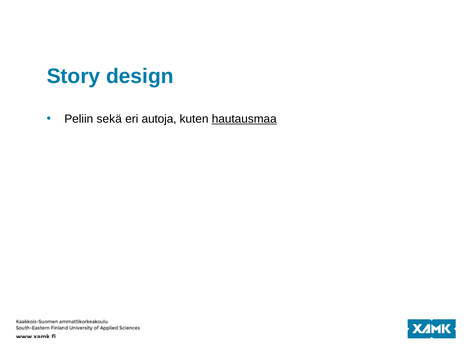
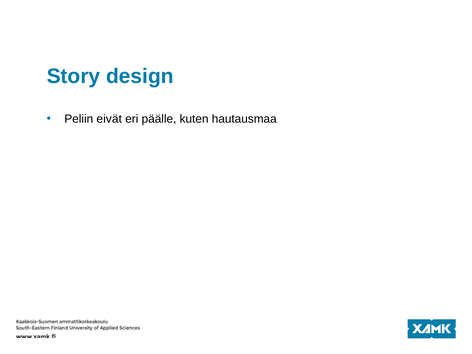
sekä: sekä -> eivät (109, 119)
autoja: autoja -> päälle (159, 119)
hautausmaa underline: present -> none (244, 119)
